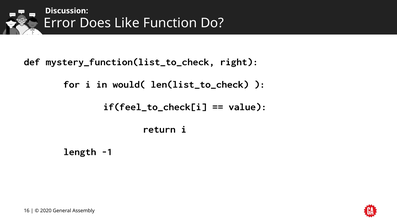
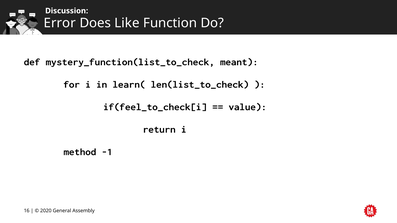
right: right -> meant (239, 62)
would(: would( -> learn( (129, 85)
length: length -> method (80, 152)
